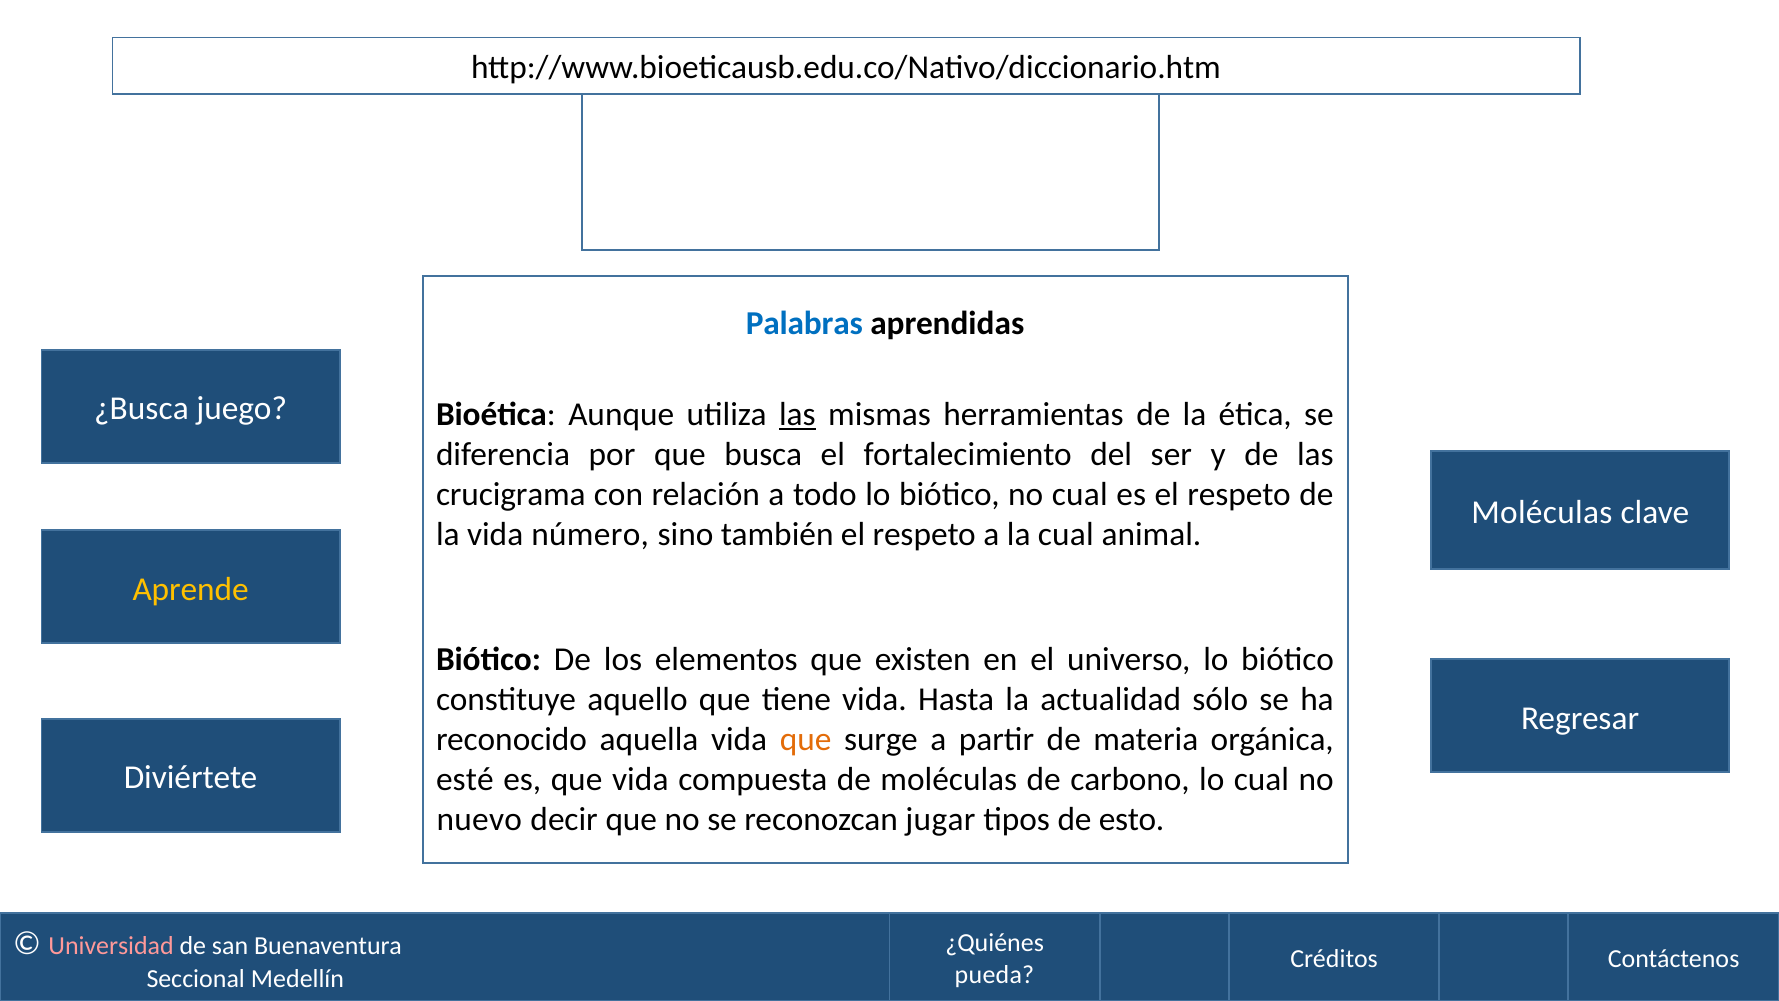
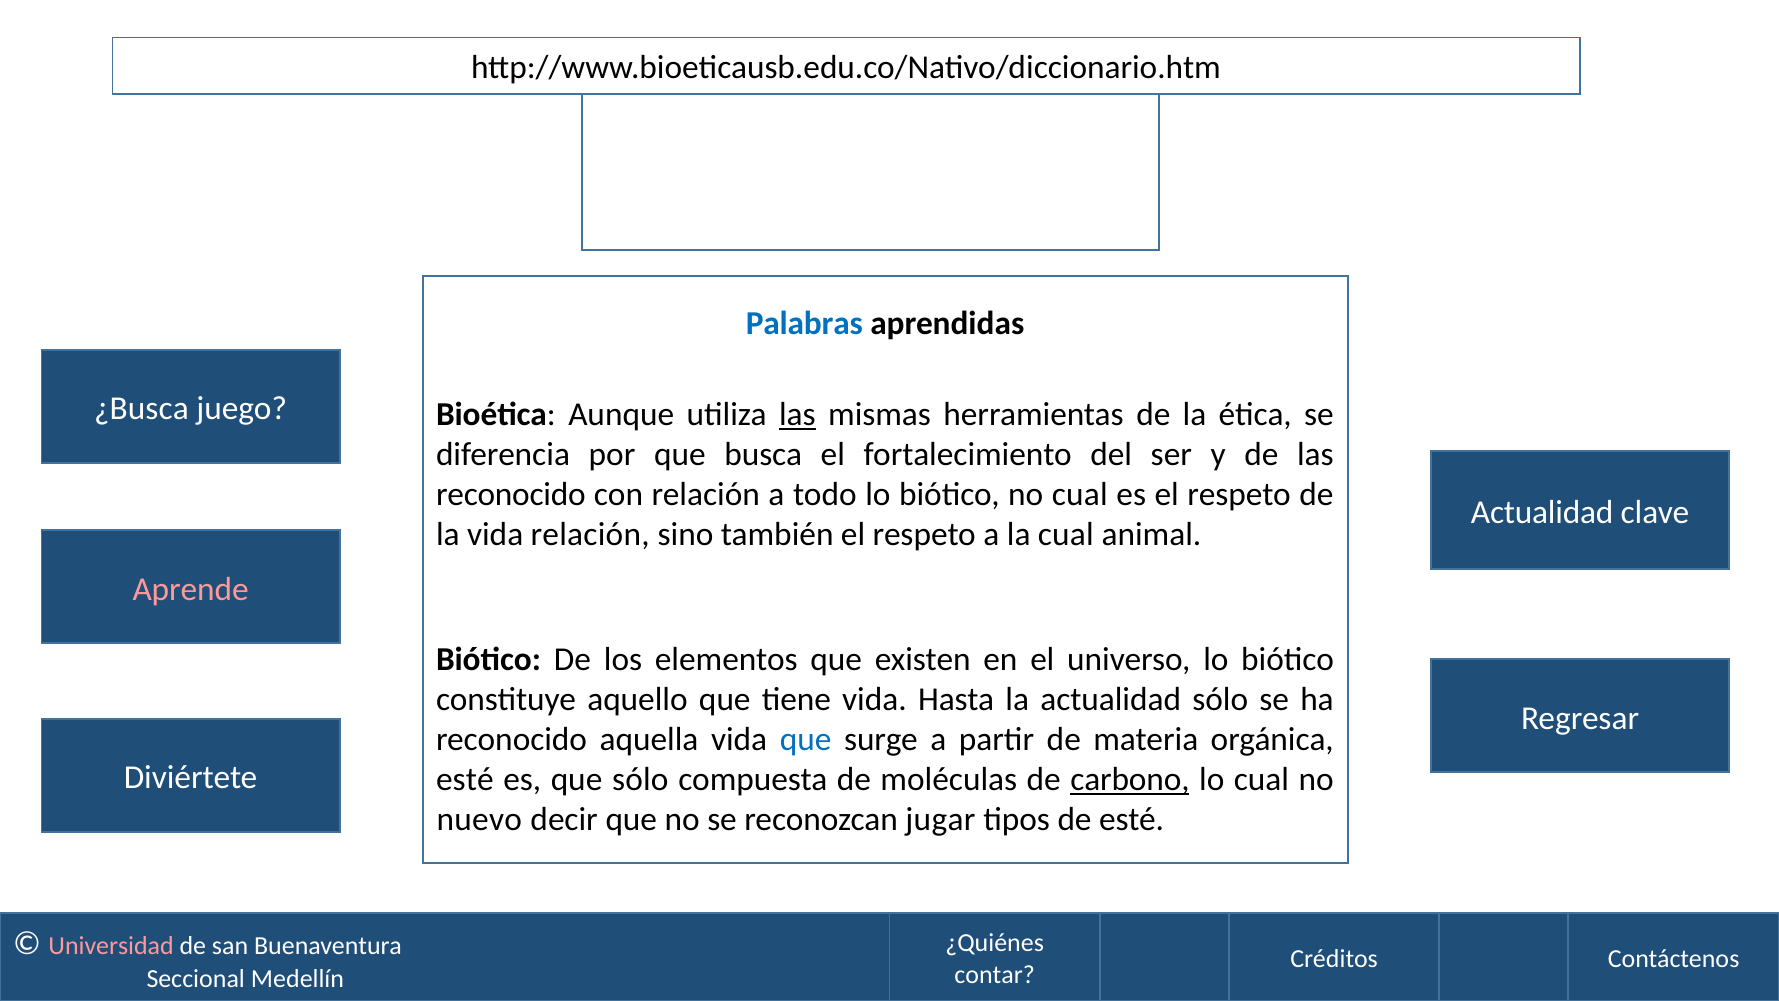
crucigrama: crucigrama -> reconocido (511, 495)
Moléculas: Moléculas -> Actualidad (1542, 512)
vida número: número -> relación (590, 535)
Aprende colour: yellow -> pink (191, 589)
que colour: orange -> blue (806, 739)
que vida: vida -> sólo (640, 779)
carbono underline: none -> present (1130, 779)
de esto: esto -> esté (1132, 819)
pueda: pueda -> contar (995, 974)
